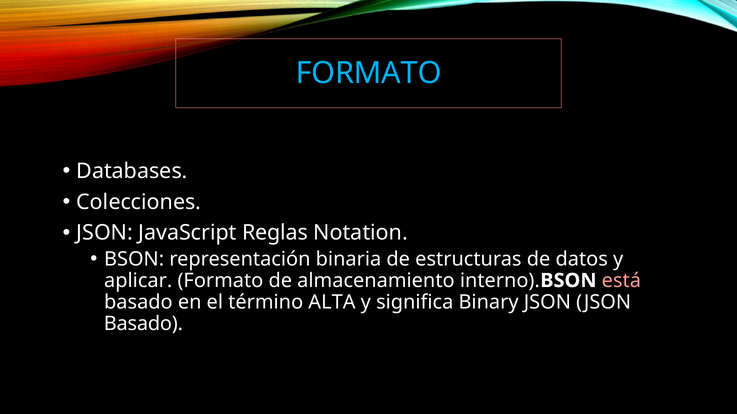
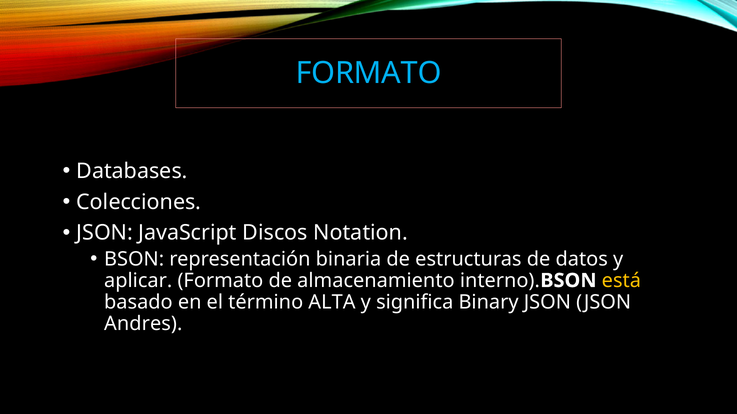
Reglas: Reglas -> Discos (275, 233)
está colour: pink -> yellow (621, 281)
Basado: Basado -> Andres (143, 324)
